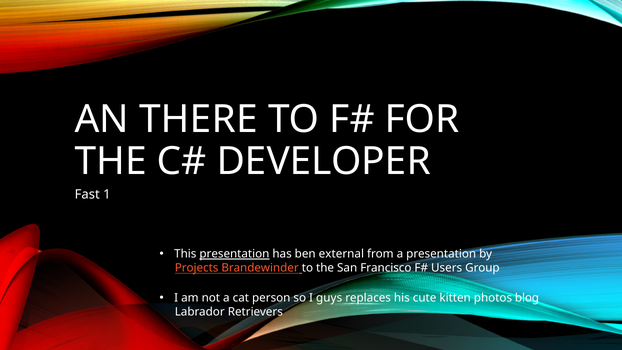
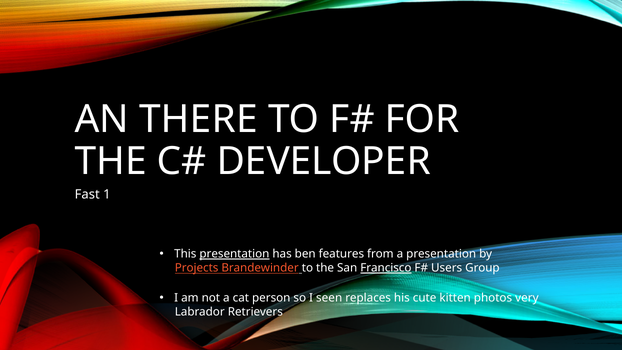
external: external -> features (341, 254)
Francisco underline: none -> present (386, 268)
guys: guys -> seen (329, 298)
blog: blog -> very (527, 298)
